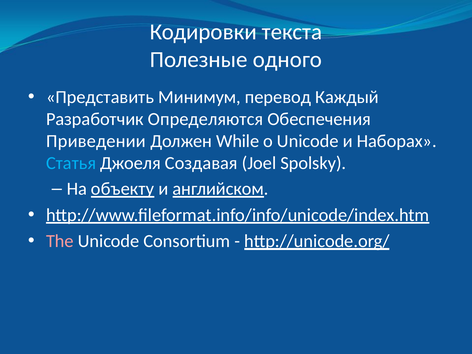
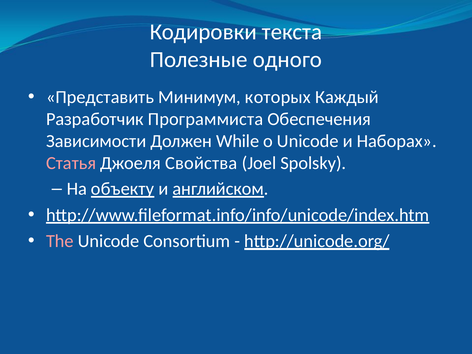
перевод: перевод -> которых (278, 97)
Определяются: Определяются -> Программиста (206, 119)
Приведении: Приведении -> Зависимости (96, 141)
Статья colour: light blue -> pink (71, 163)
Создавая: Создавая -> Свойства (201, 163)
